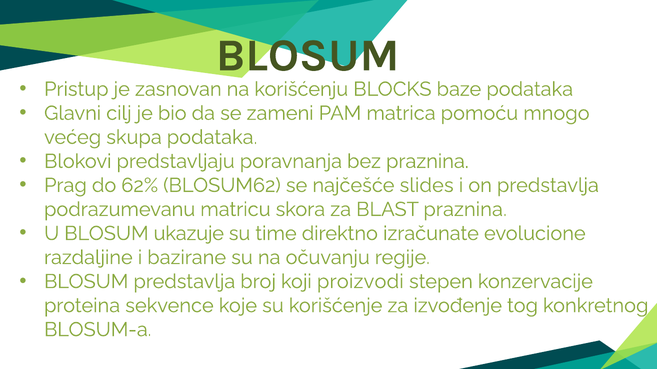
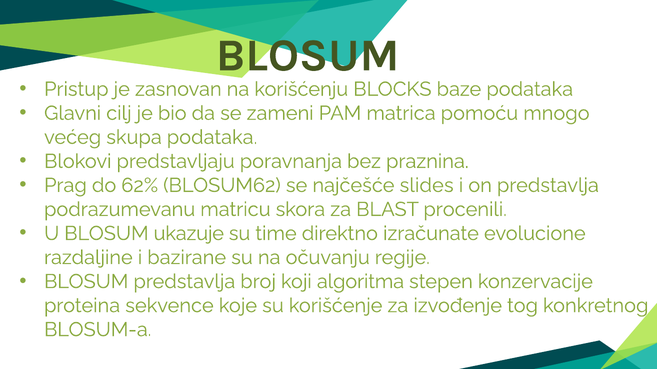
BLAST praznina: praznina -> procenili (465, 210)
proizvodi: proizvodi -> algoritma (360, 282)
